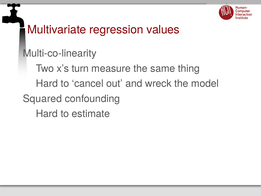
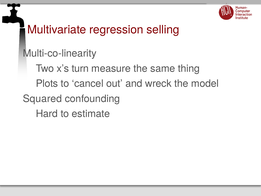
values: values -> selling (163, 30)
Hard: Hard -> Plots (47, 84)
